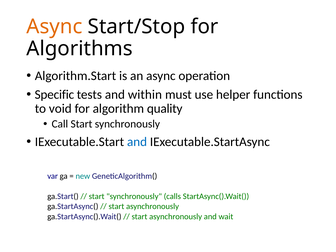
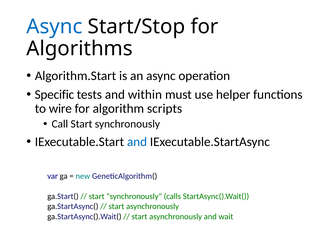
Async colour: orange -> blue (54, 27)
void: void -> wire (60, 109)
quality: quality -> scripts (165, 109)
